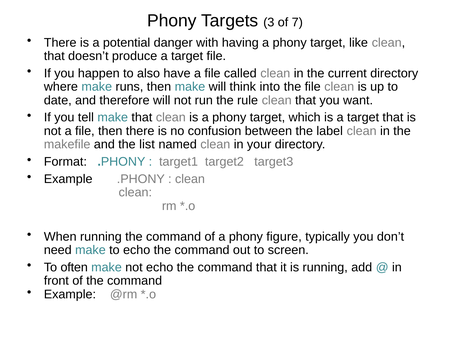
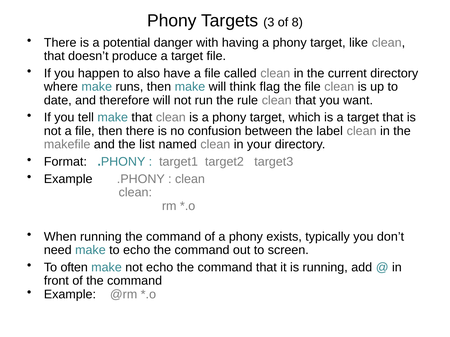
7: 7 -> 8 (297, 22)
into: into -> flag (270, 87)
figure: figure -> exists (284, 237)
